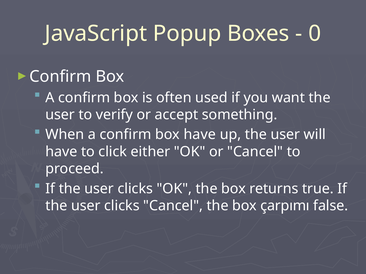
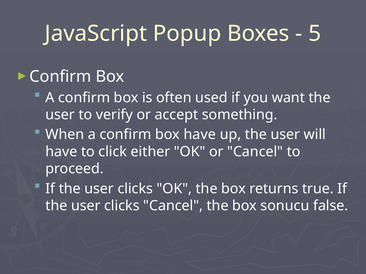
0: 0 -> 5 (315, 34)
çarpımı: çarpımı -> sonucu (285, 206)
